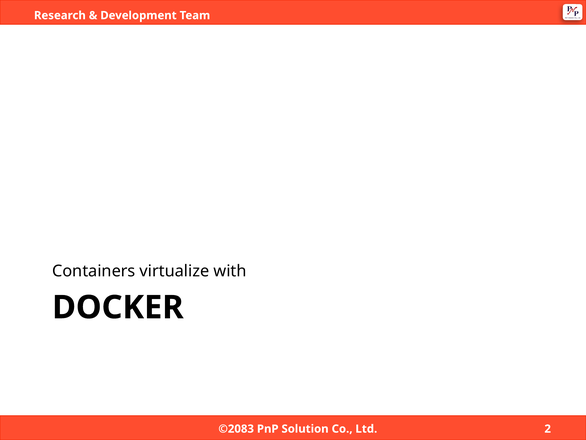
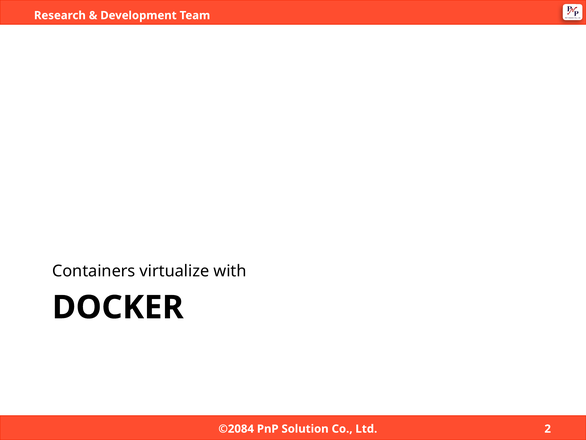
©2083: ©2083 -> ©2084 (236, 428)
